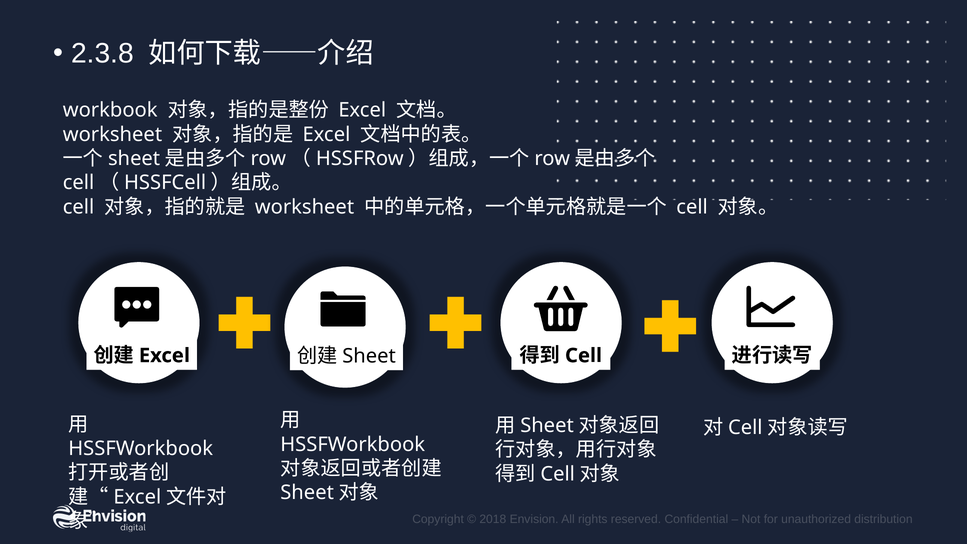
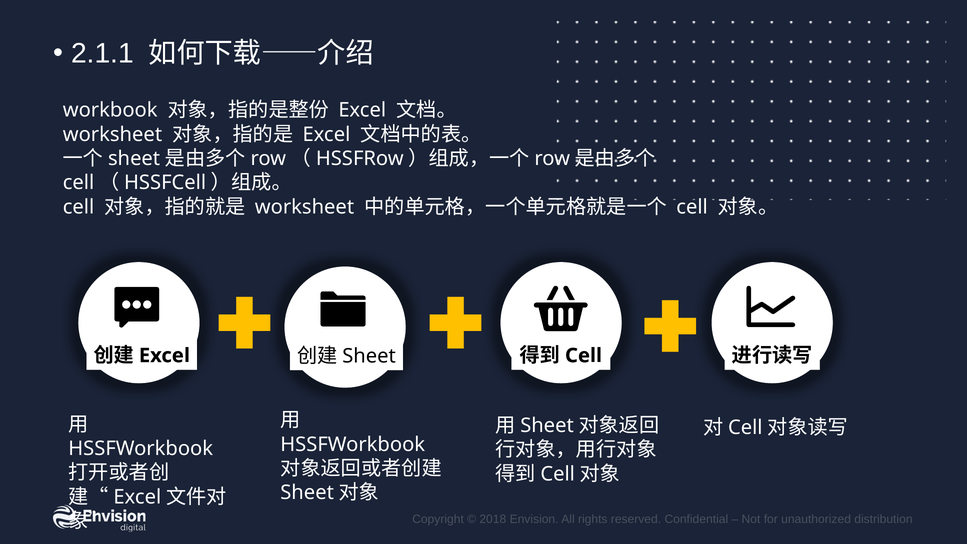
2.3.8: 2.3.8 -> 2.1.1 (103, 54)
